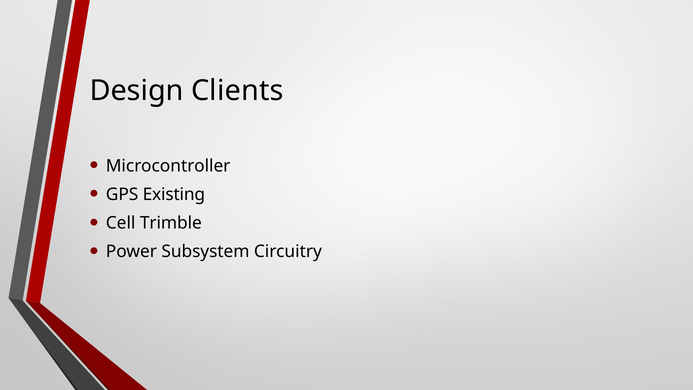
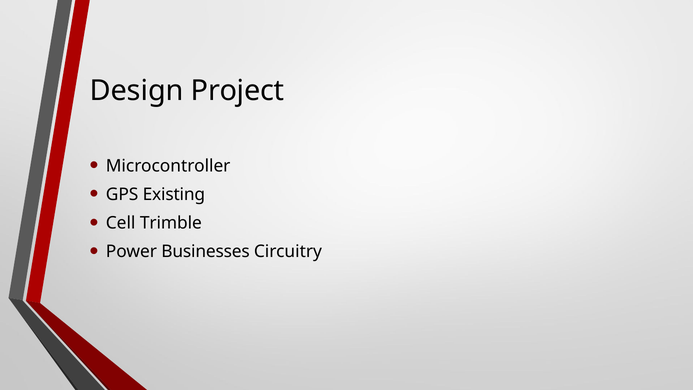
Clients: Clients -> Project (238, 91)
Subsystem: Subsystem -> Businesses (206, 252)
